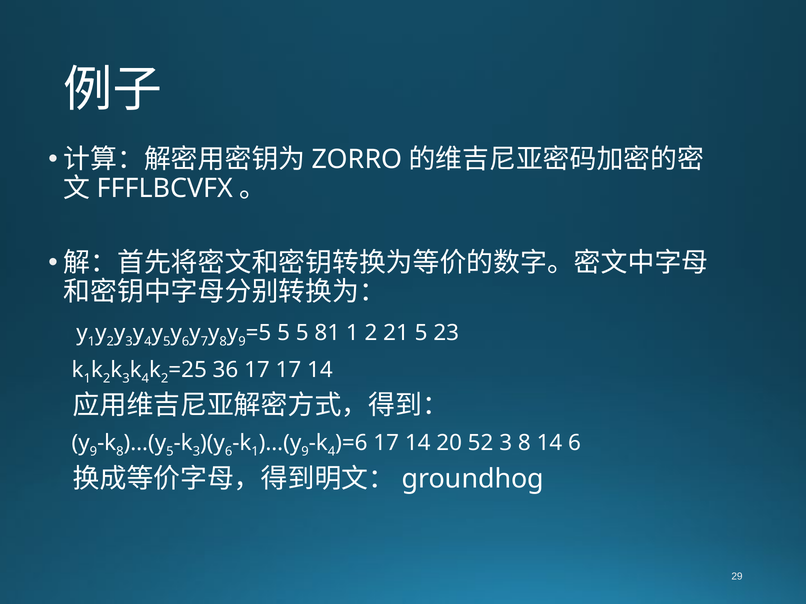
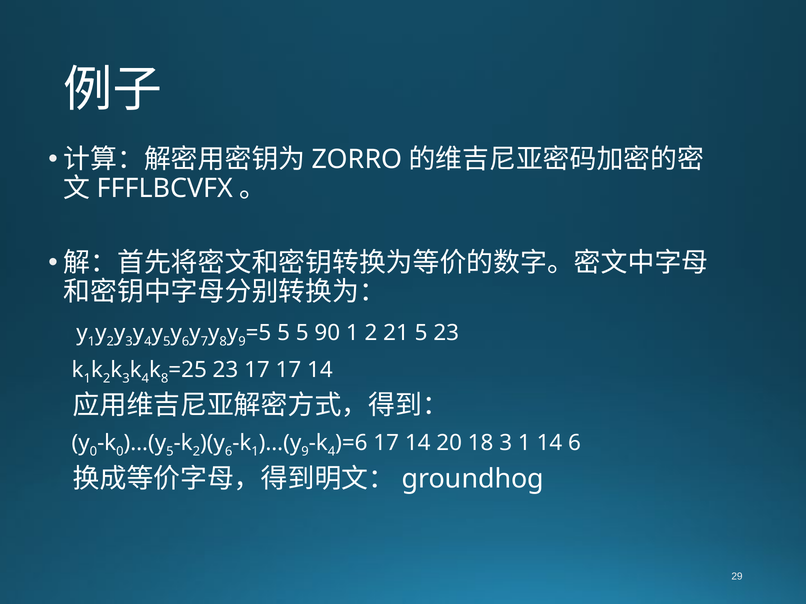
81: 81 -> 90 (327, 333)
2: 2 -> 8 (165, 379)
36: 36 -> 23 (225, 370)
9: 9 -> 0 (93, 452)
8: 8 -> 0 (120, 452)
3: 3 -> 2 (196, 452)
52: 52 -> 18 (481, 443)
3 8: 8 -> 1 (524, 443)
